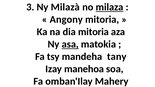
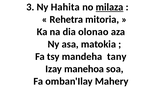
Milazà: Milazà -> Hahita (65, 7)
Angony: Angony -> Rehetra (66, 20)
dia mitoria: mitoria -> olonao (93, 32)
asa underline: present -> none (70, 44)
